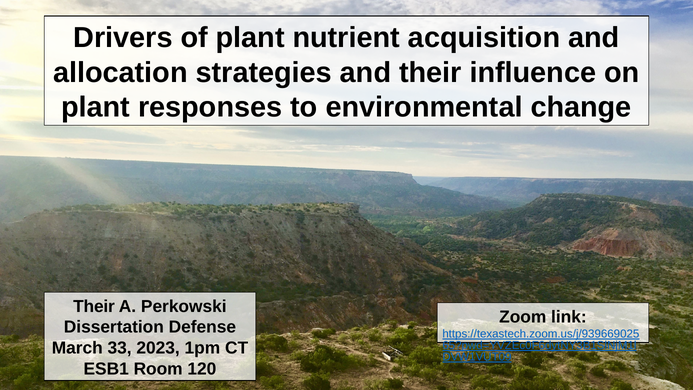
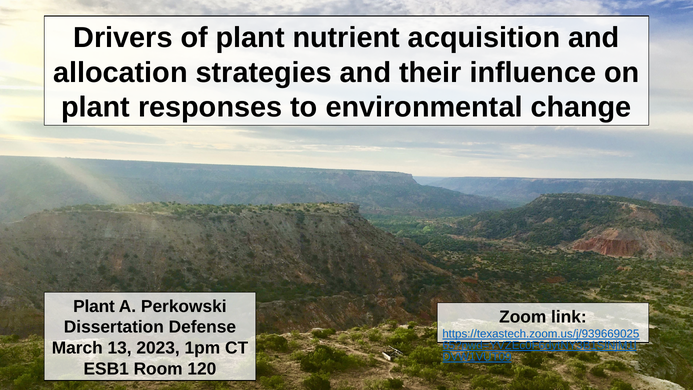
Their: Their -> Plant (94, 306)
33: 33 -> 13 (120, 348)
